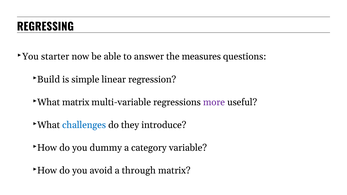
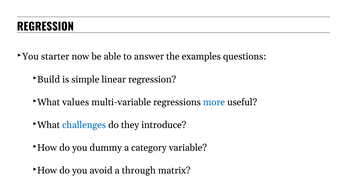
REGRESSING: REGRESSING -> REGRESSION (45, 27)
measures: measures -> examples (201, 57)
What matrix: matrix -> values (76, 102)
more colour: purple -> blue (214, 102)
